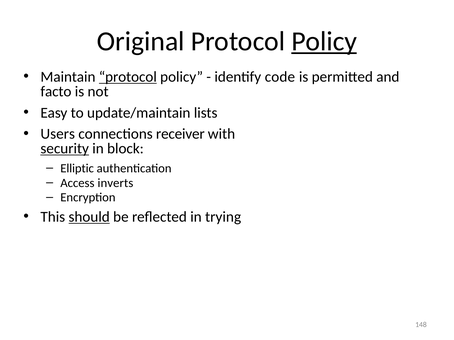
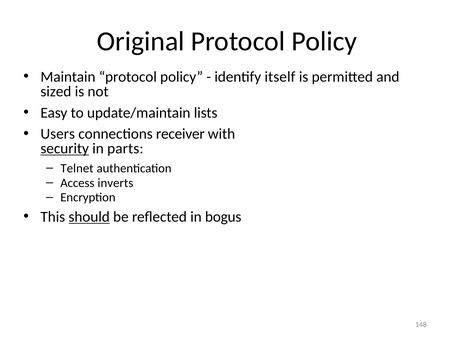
Policy underline: present -> none (324, 41)
protocol underline: present -> none (128, 77)
code: code -> itself (280, 77)
facto: facto -> sized (56, 92)
block: block -> parts (125, 149)
Elliptic: Elliptic -> Telnet (77, 168)
trying: trying -> bogus (223, 217)
